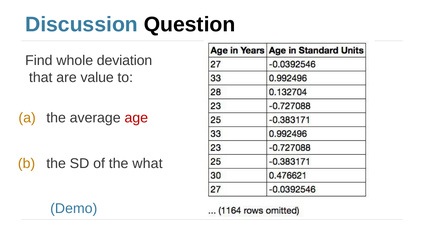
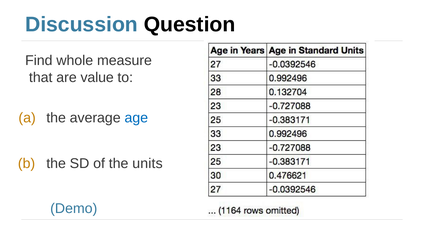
deviation: deviation -> measure (124, 61)
age colour: red -> blue (136, 118)
what: what -> units (147, 164)
